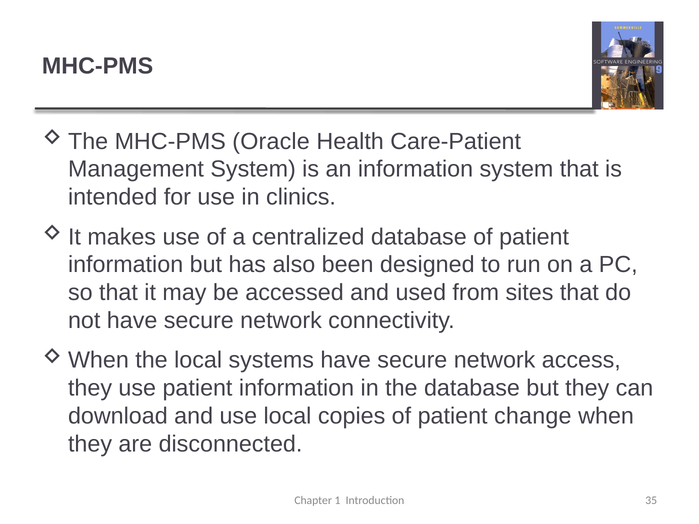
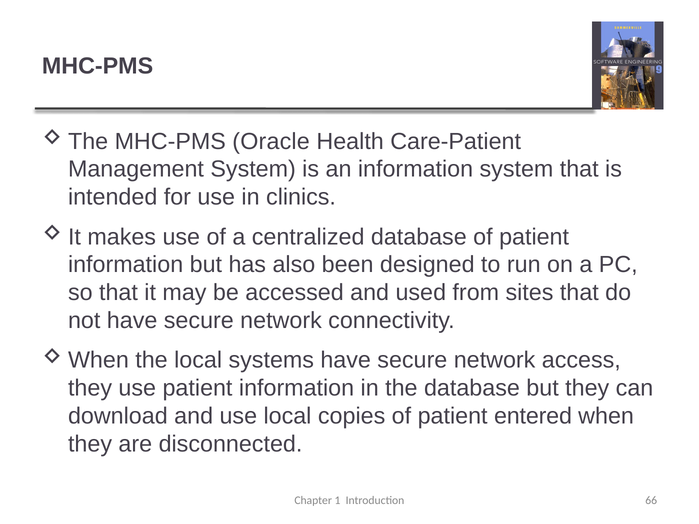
change: change -> entered (533, 416)
35: 35 -> 66 (651, 501)
